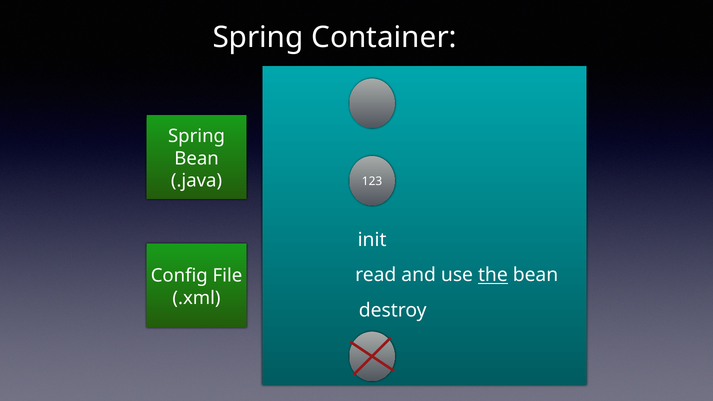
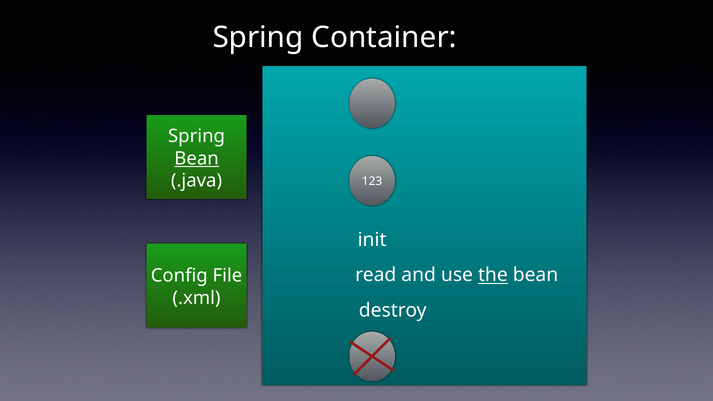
Bean underline: none -> present (197, 158)
